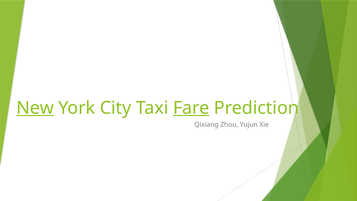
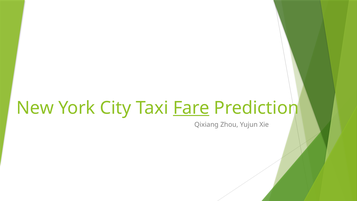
New underline: present -> none (35, 108)
